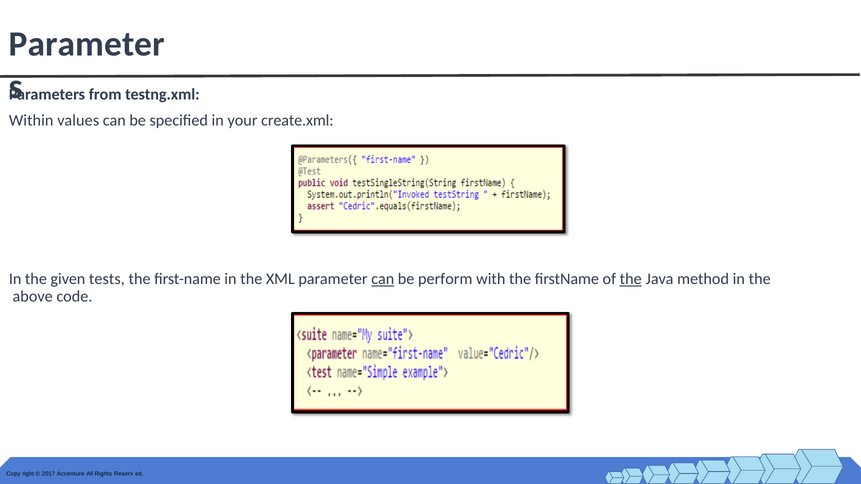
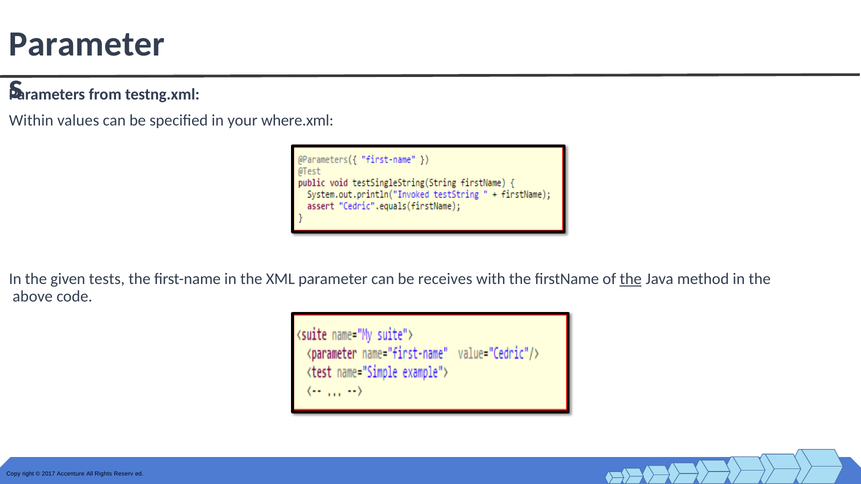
create.xml: create.xml -> where.xml (297, 121)
can underline: present -> none (383, 279)
perform: perform -> receives (445, 279)
